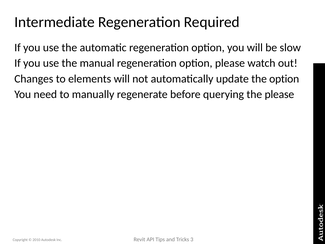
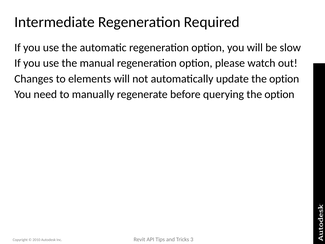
querying the please: please -> option (279, 94)
